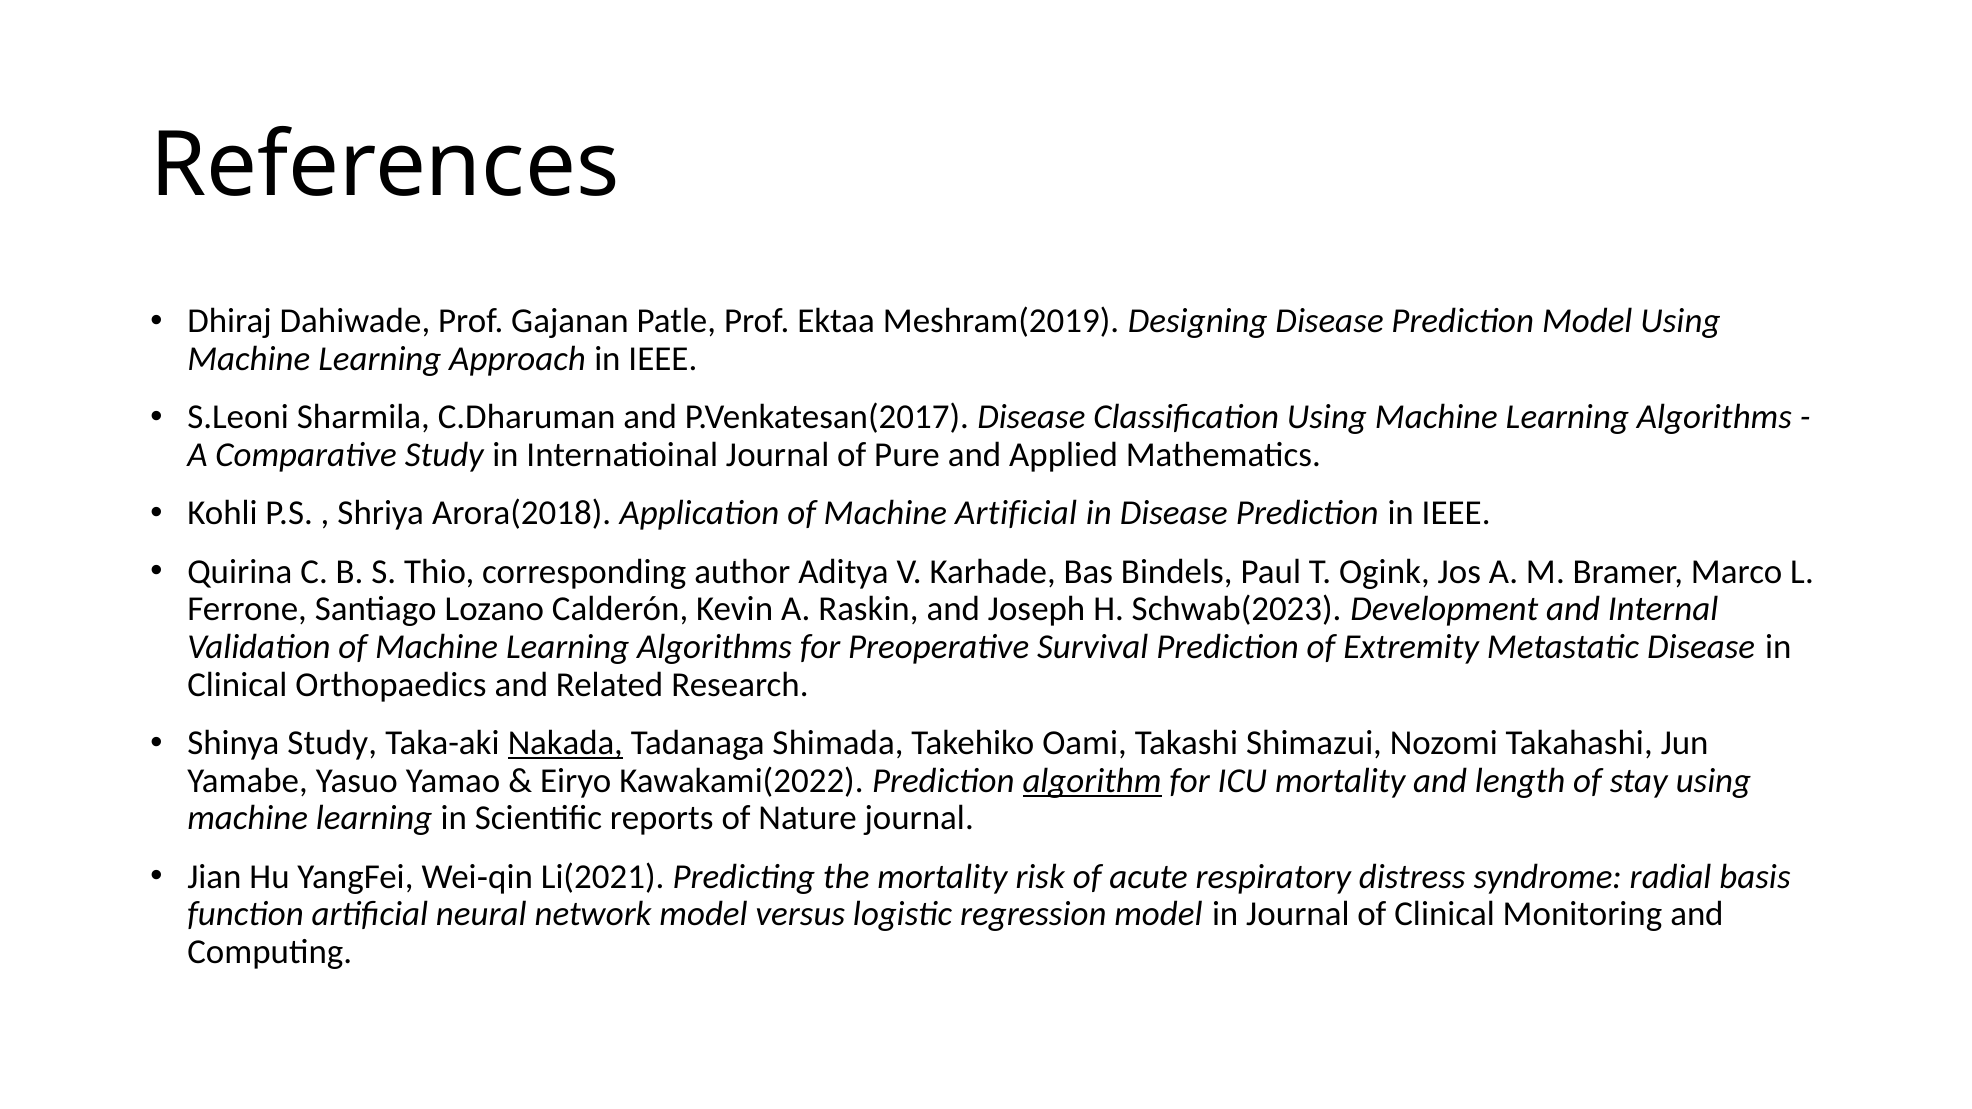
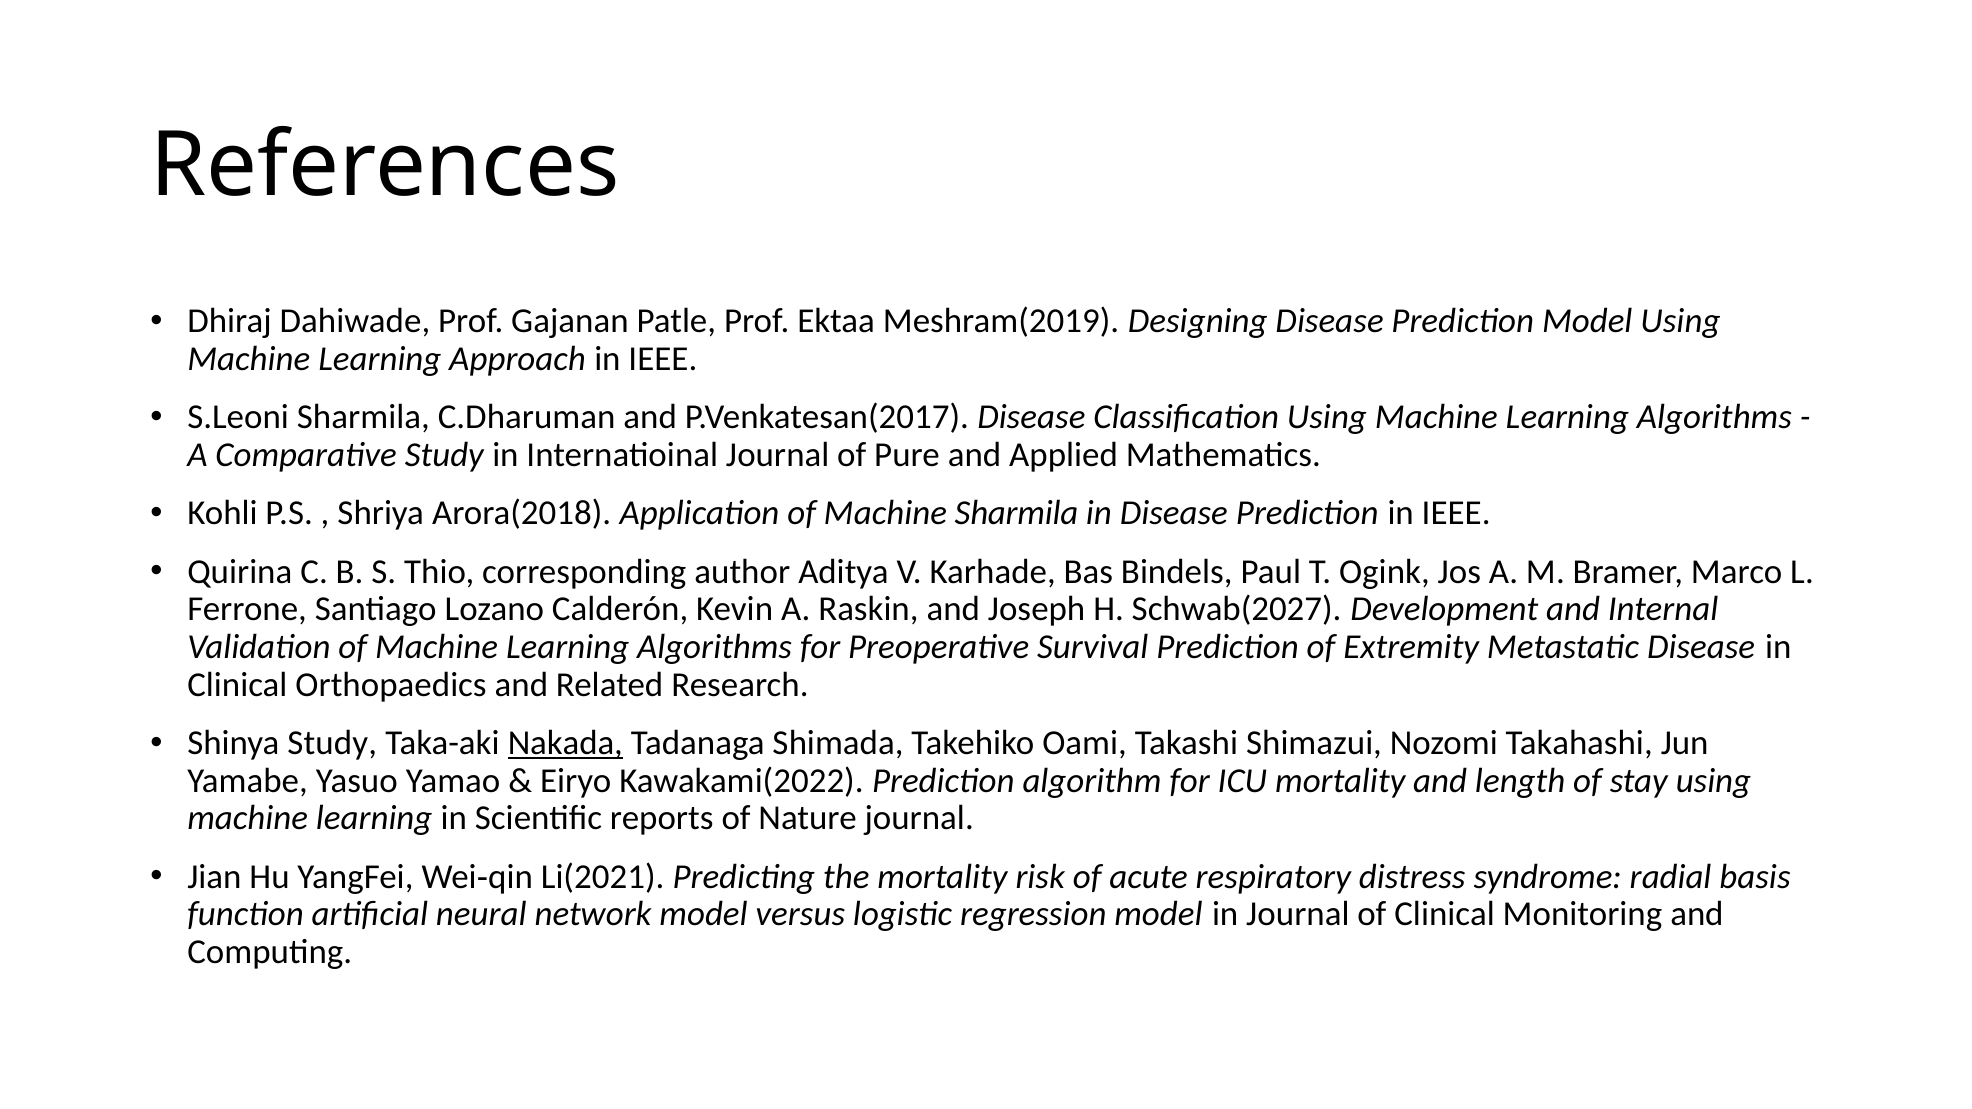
Machine Artificial: Artificial -> Sharmila (1016, 513)
Schwab(2023: Schwab(2023 -> Schwab(2027 (1237, 609)
algorithm underline: present -> none (1092, 781)
